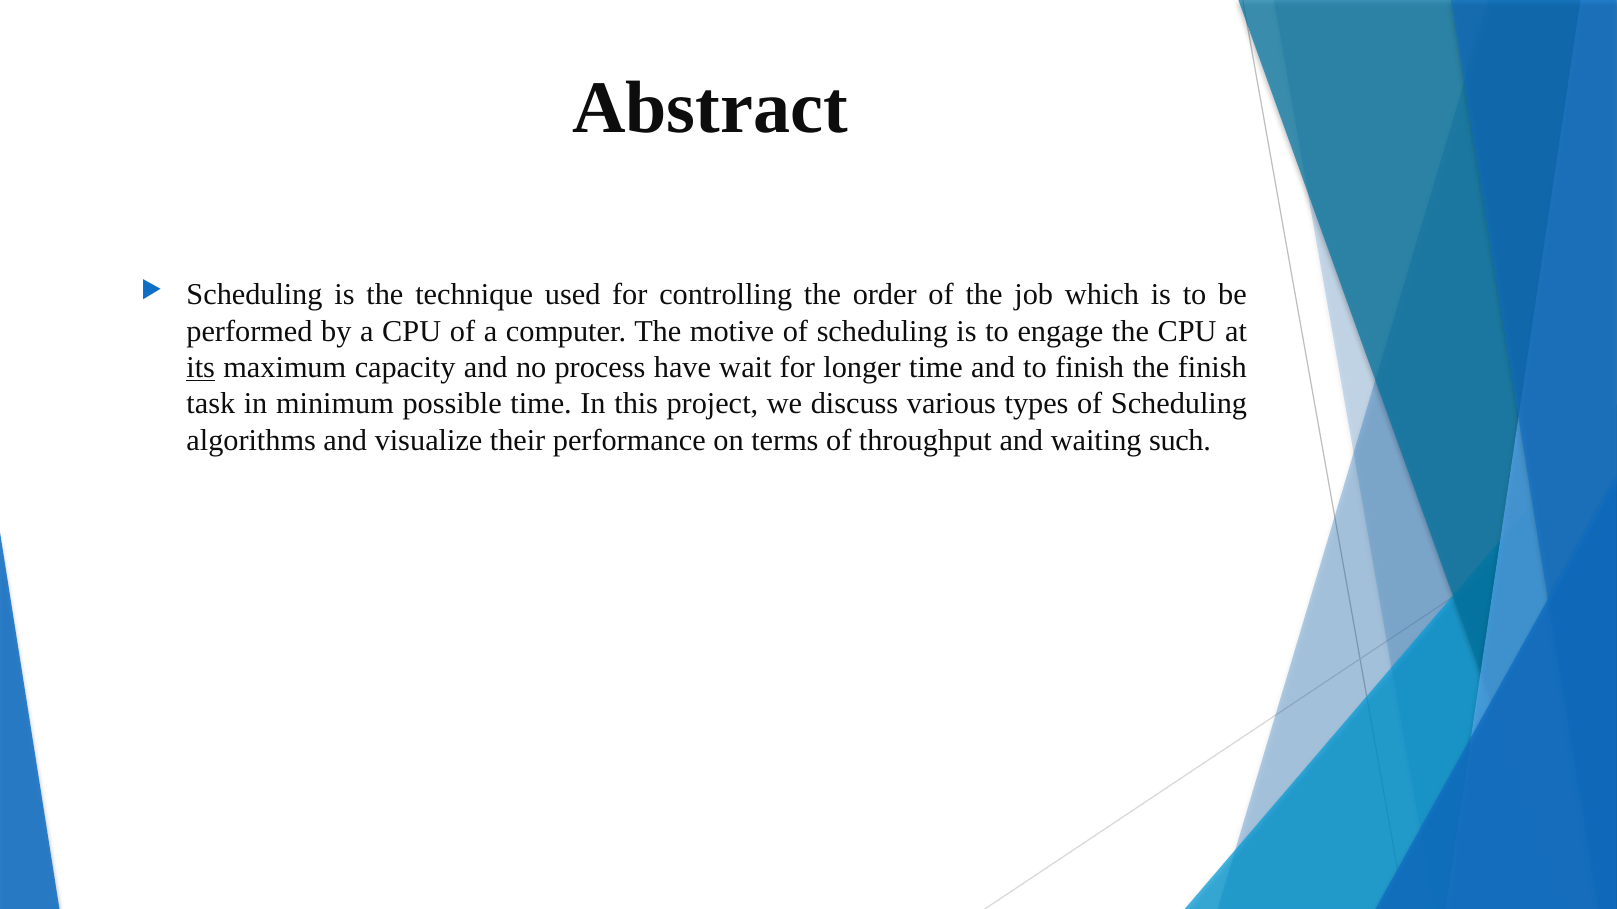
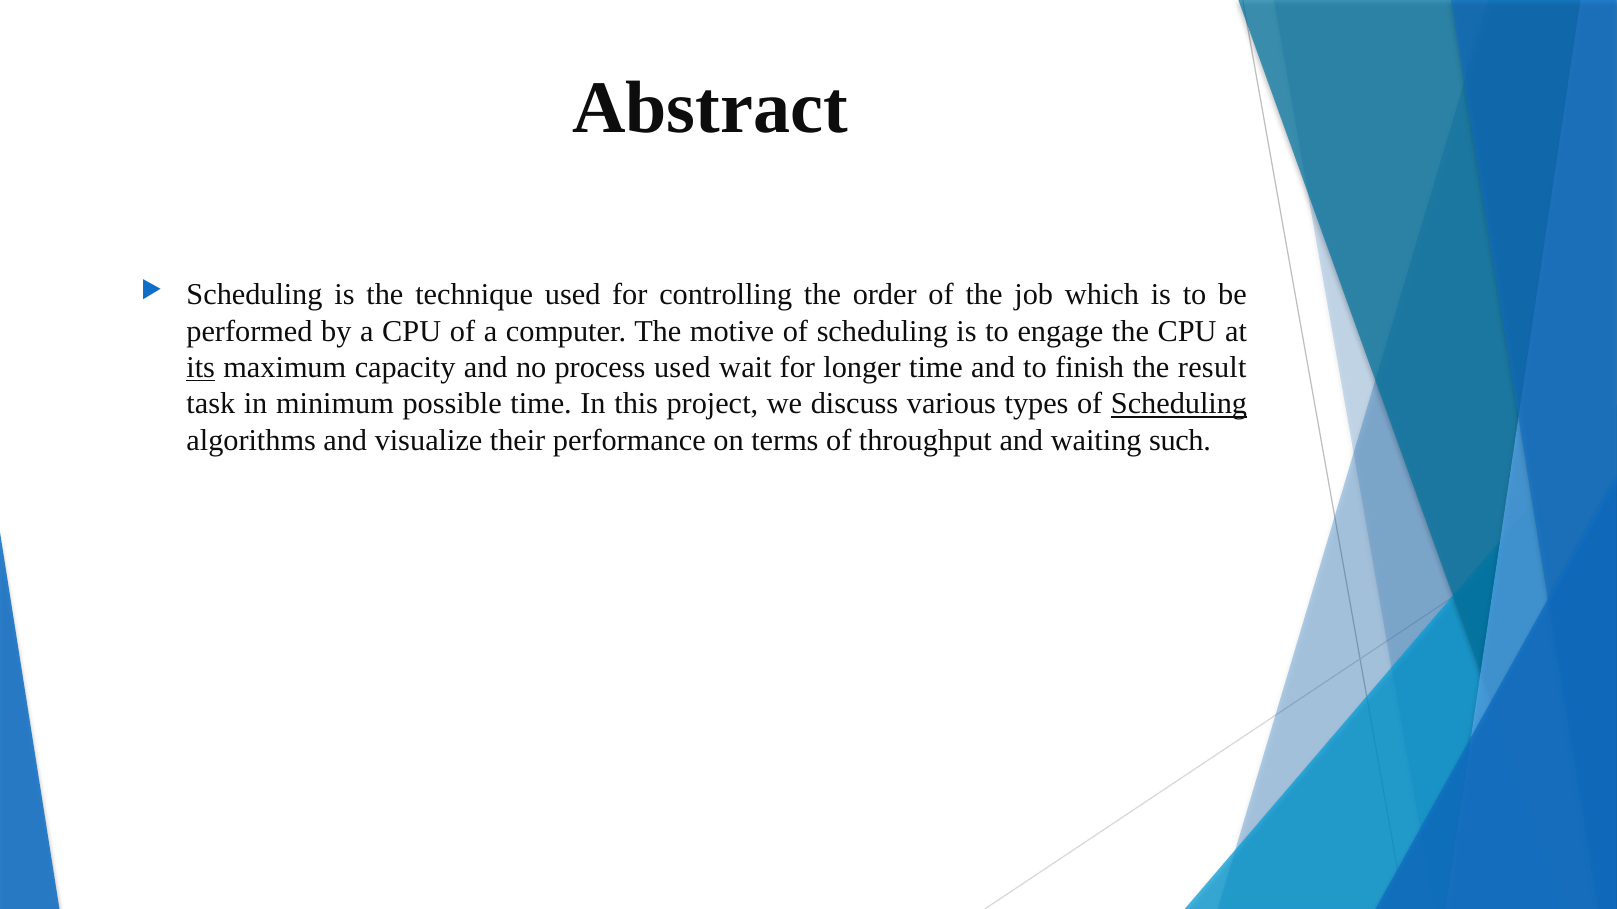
process have: have -> used (682, 368)
the finish: finish -> result (1212, 368)
Scheduling underline: none -> present (1179, 404)
